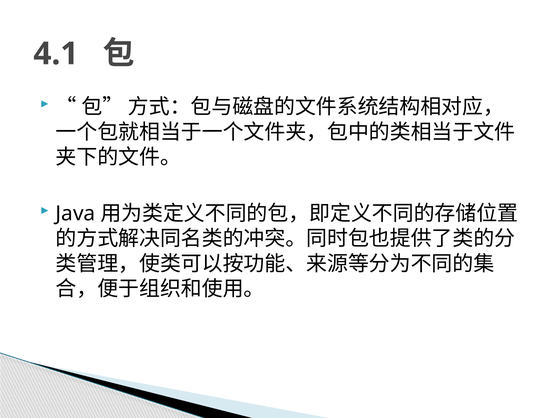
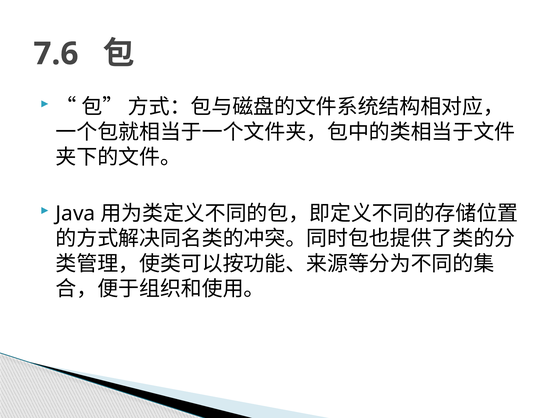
4.1: 4.1 -> 7.6 (56, 54)
